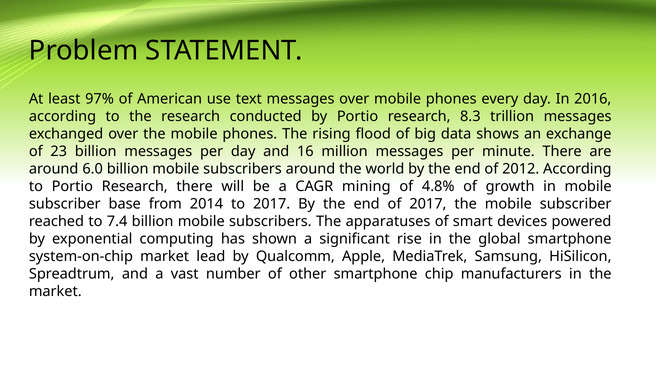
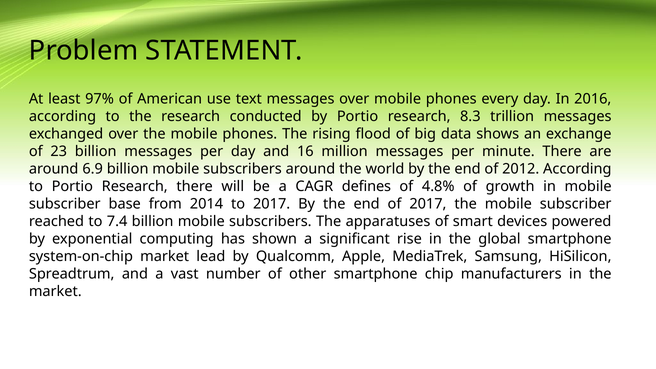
6.0: 6.0 -> 6.9 (93, 169)
mining: mining -> defines (366, 186)
